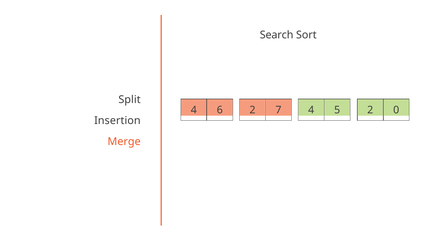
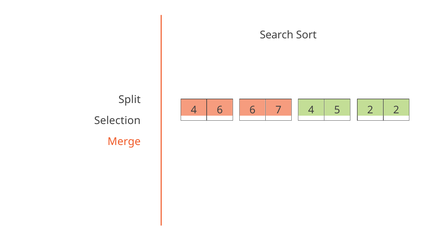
6 2: 2 -> 6 (252, 110)
5 0: 0 -> 2 (396, 110)
Insertion: Insertion -> Selection (117, 121)
